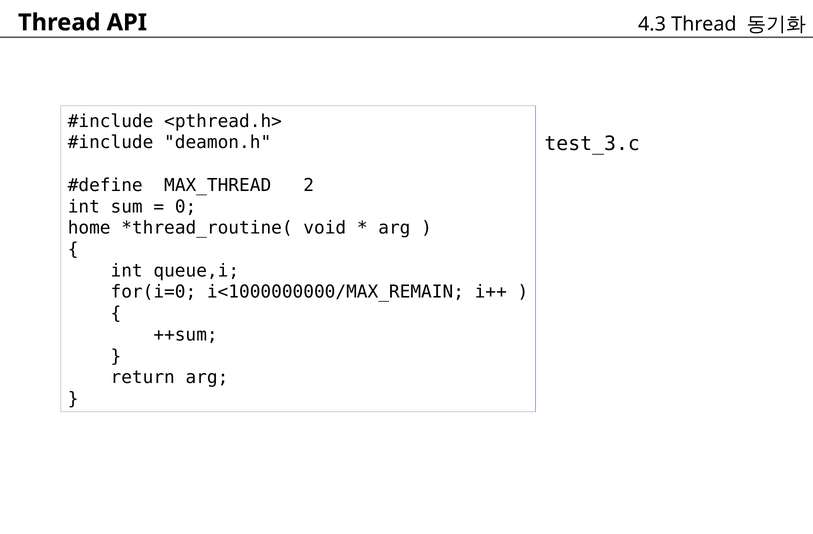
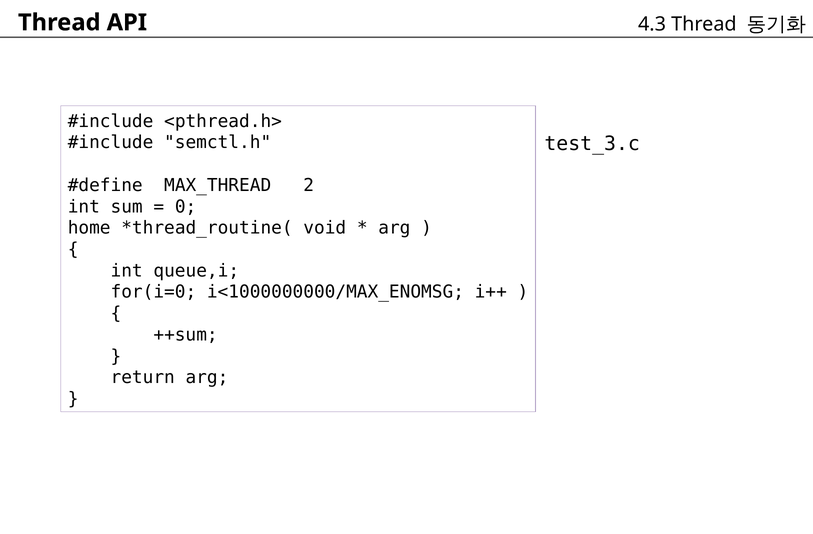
deamon.h: deamon.h -> semctl.h (218, 143)
i<1000000000/MAX_REMAIN: i<1000000000/MAX_REMAIN -> i<1000000000/MAX_ENOMSG (335, 292)
